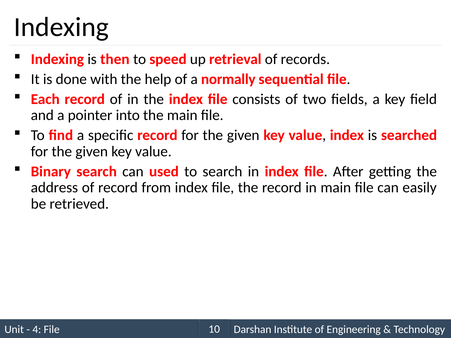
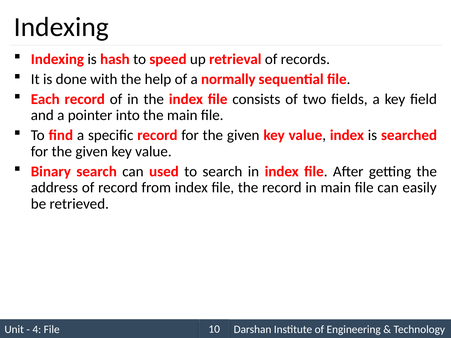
then: then -> hash (115, 59)
